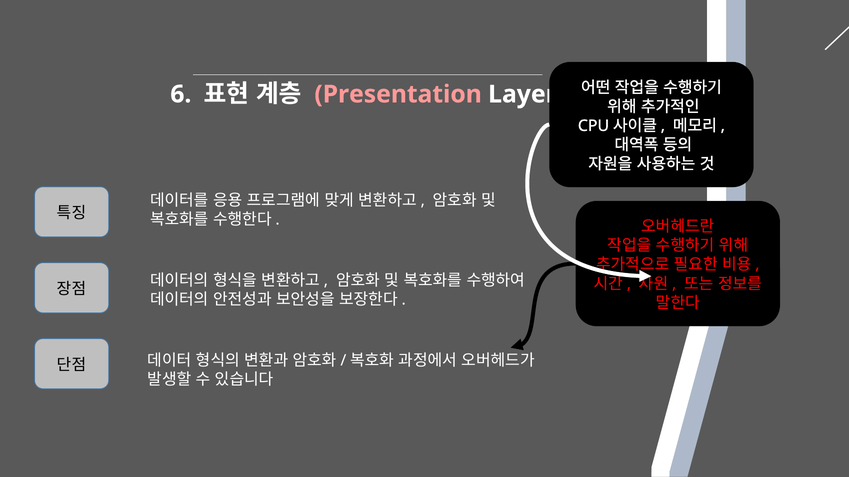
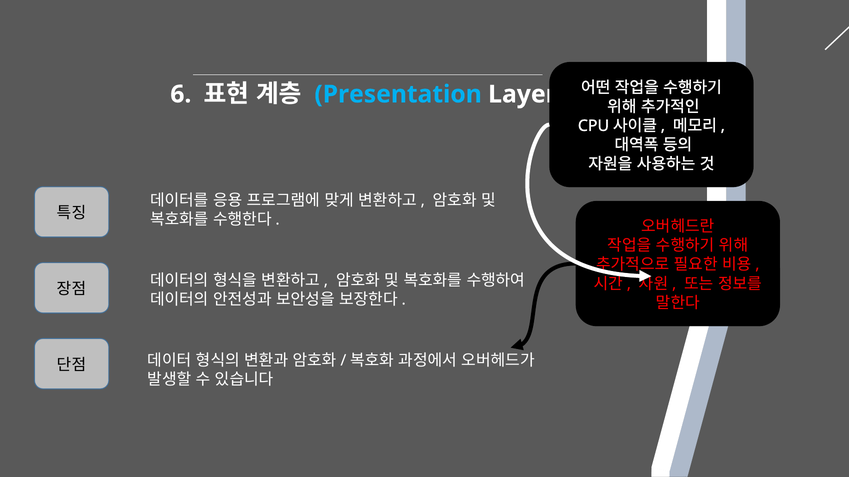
Presentation colour: pink -> light blue (398, 94)
